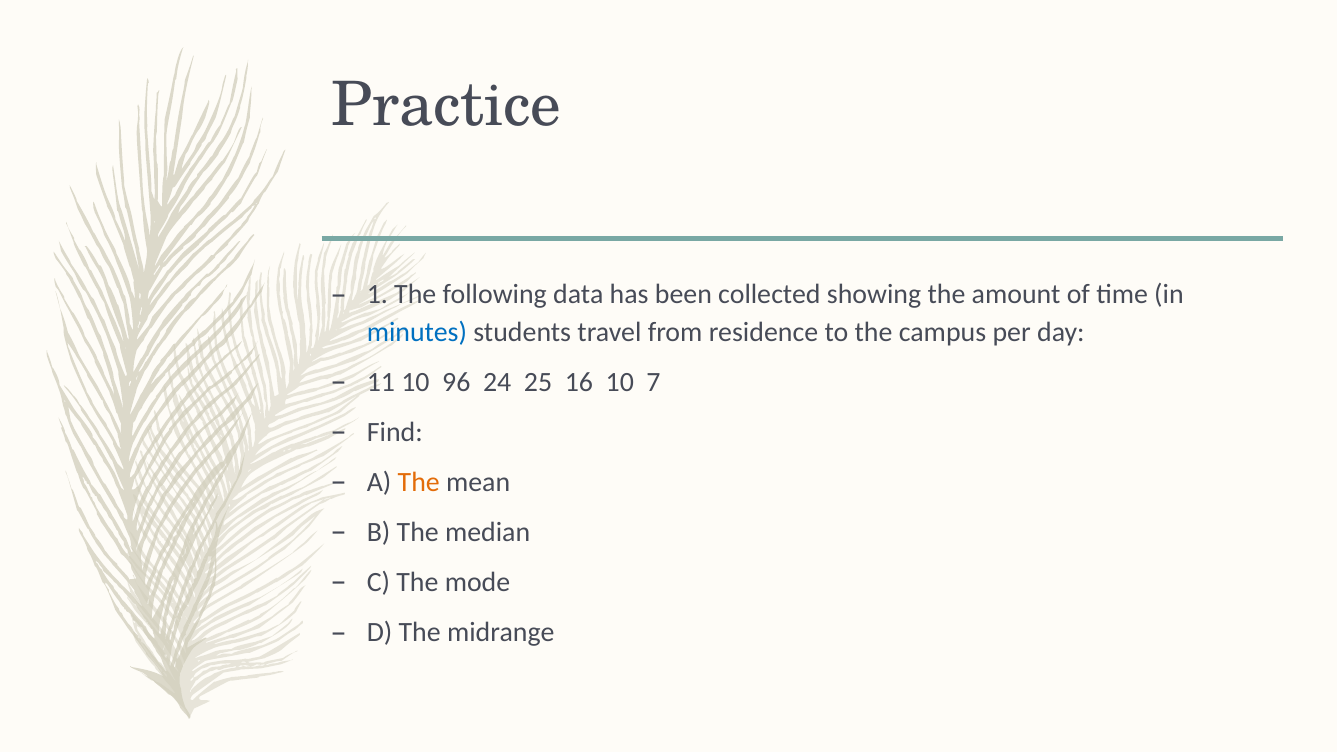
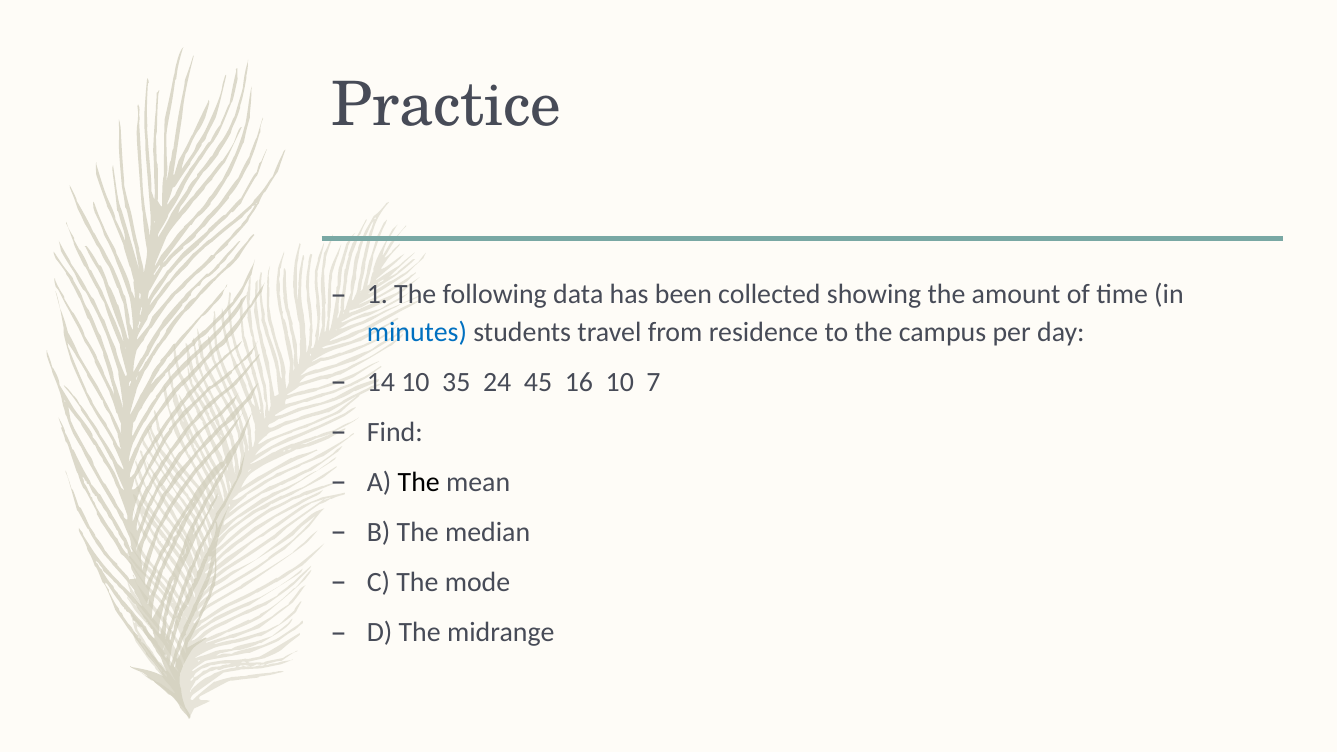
11: 11 -> 14 (381, 382)
96: 96 -> 35 (456, 382)
25: 25 -> 45 (538, 382)
The colour: orange -> black (419, 482)
